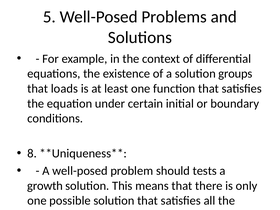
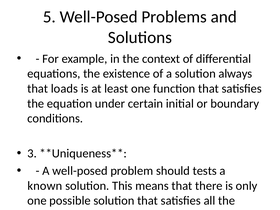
groups: groups -> always (235, 74)
8: 8 -> 3 (32, 153)
growth: growth -> known (45, 186)
